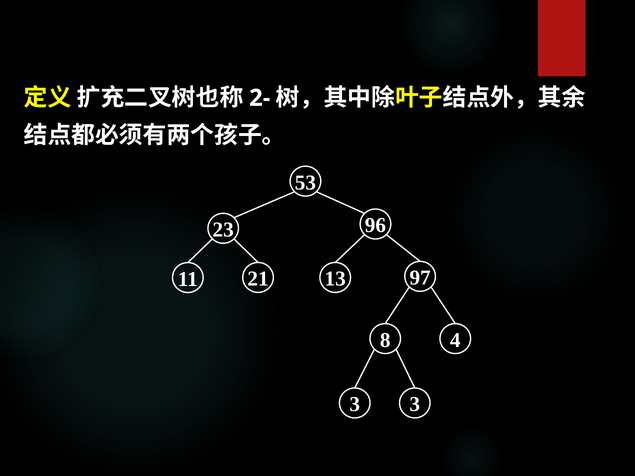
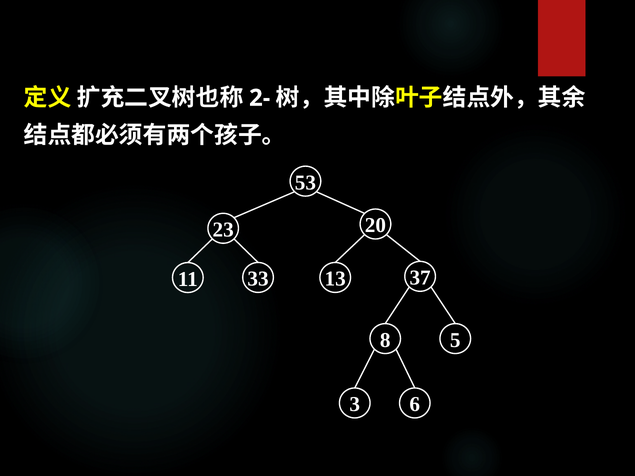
96: 96 -> 20 (375, 226)
21: 21 -> 33 (258, 279)
97: 97 -> 37 (420, 278)
4: 4 -> 5 (455, 340)
3 3: 3 -> 6 (415, 405)
